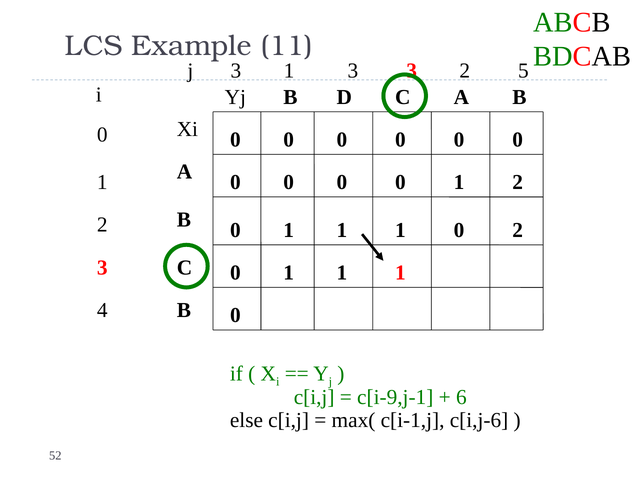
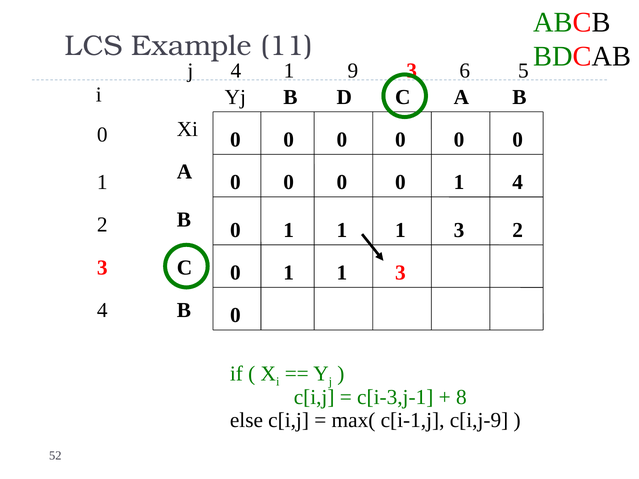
j 3: 3 -> 4 (236, 71)
1 3: 3 -> 9 (353, 71)
2: 2 -> 6 (465, 71)
0 2: 2 -> 4 (518, 182)
0: 0 -> 3 (459, 230)
1: 1 -> 3 (400, 273)
c[i-9,j-1: c[i-9,j-1 -> c[i-3,j-1 (395, 397)
6: 6 -> 8 (461, 397)
c[i,j-6: c[i,j-6 -> c[i,j-9 (479, 420)
